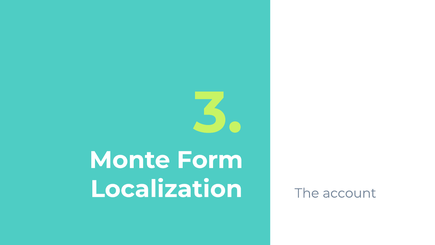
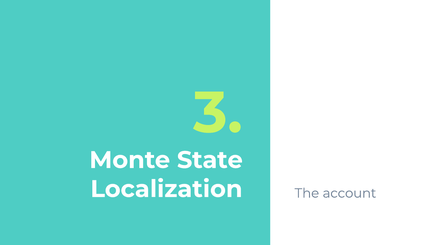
Form: Form -> State (210, 160)
